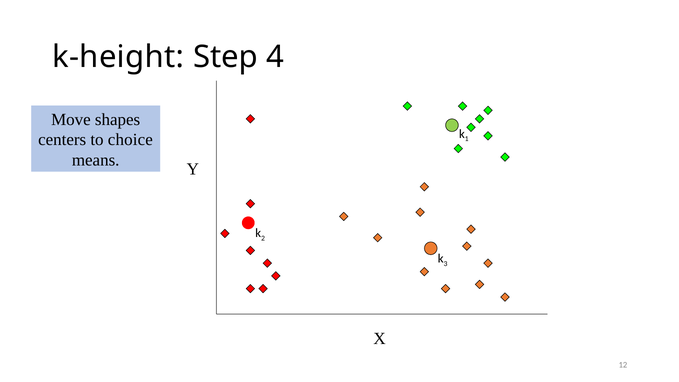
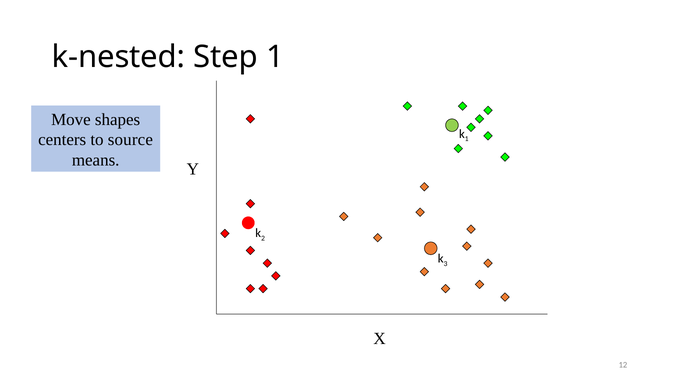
k-height: k-height -> k-nested (118, 57)
Step 4: 4 -> 1 (275, 57)
choice: choice -> source (130, 140)
